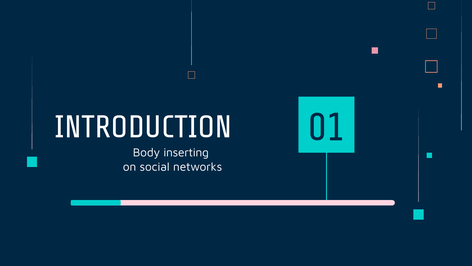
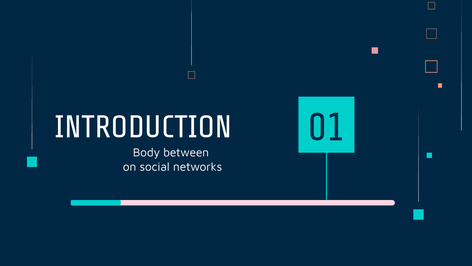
inserting: inserting -> between (186, 152)
